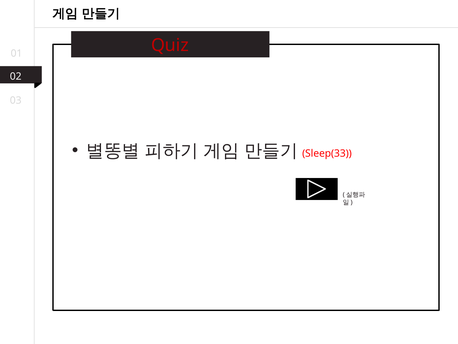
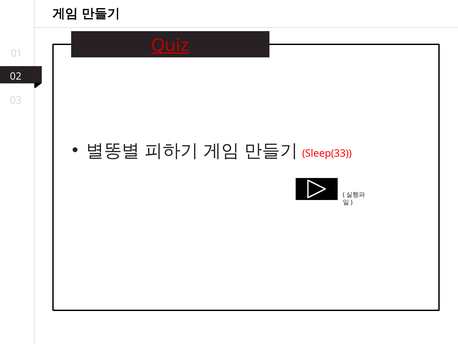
Quiz underline: none -> present (170, 45)
